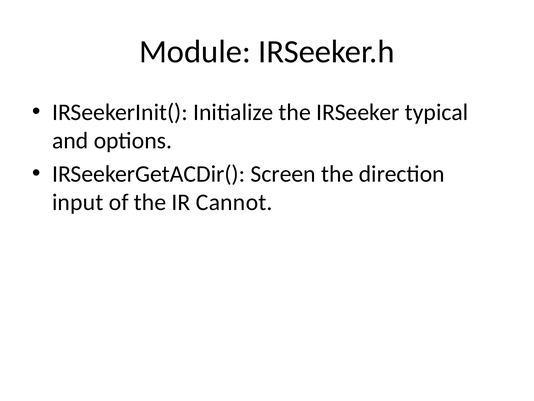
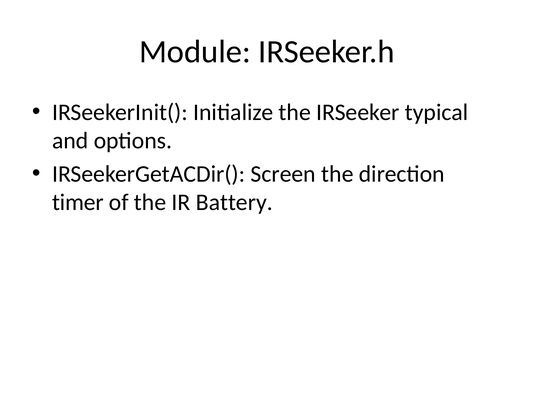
input: input -> timer (78, 202)
Cannot: Cannot -> Battery (234, 202)
